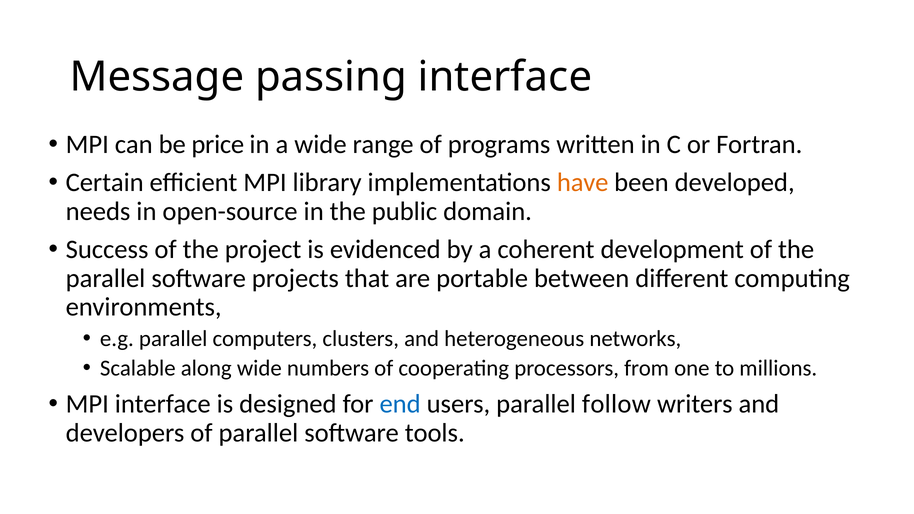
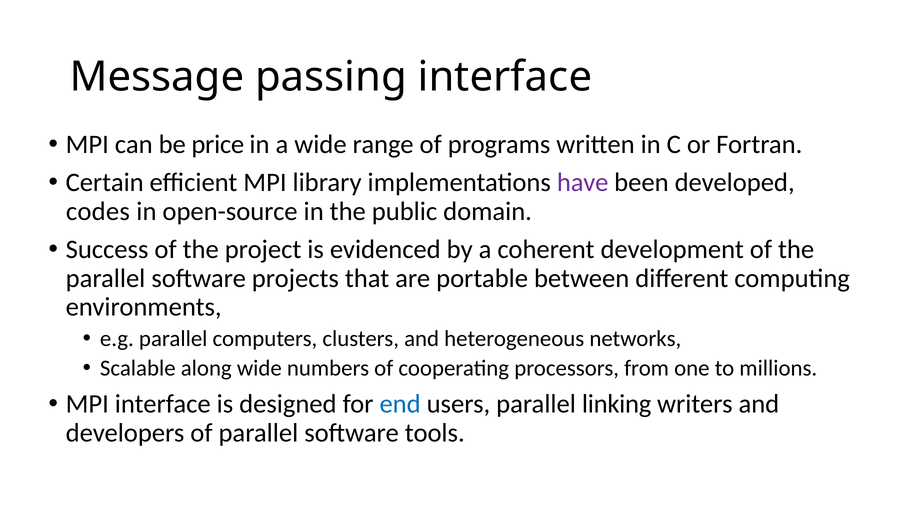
have colour: orange -> purple (583, 183)
needs: needs -> codes (98, 211)
follow: follow -> linking (617, 404)
